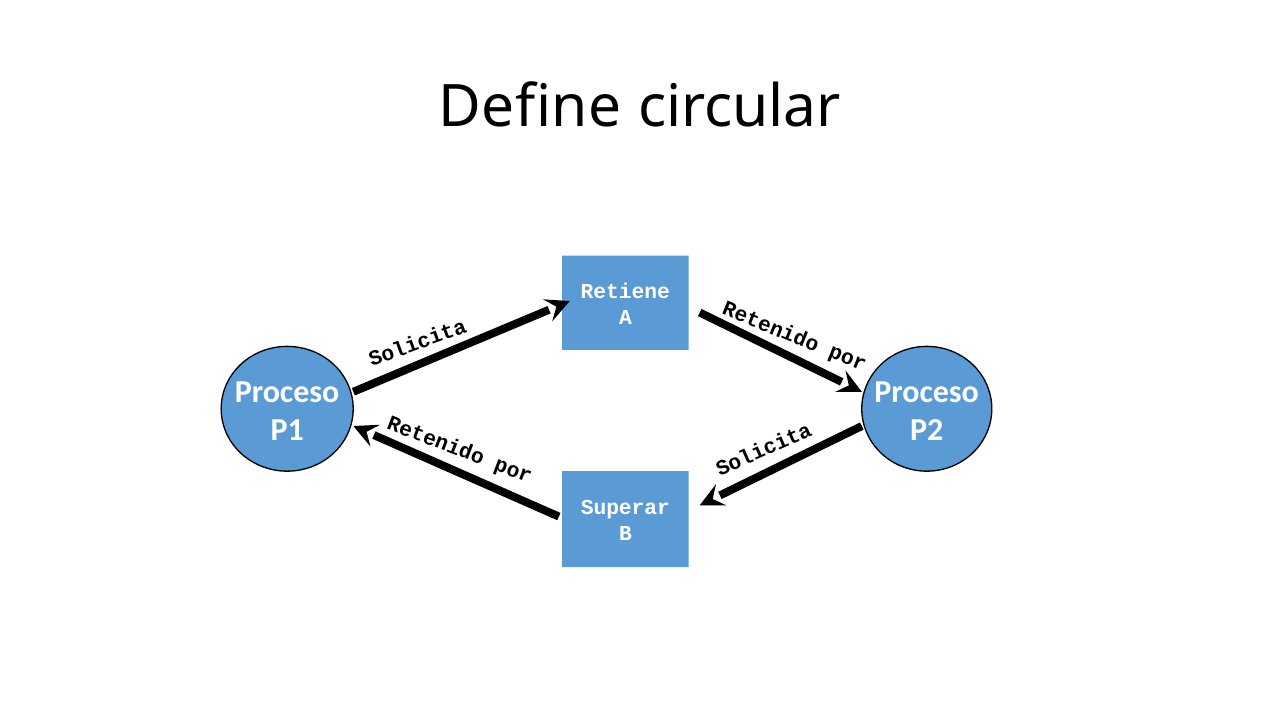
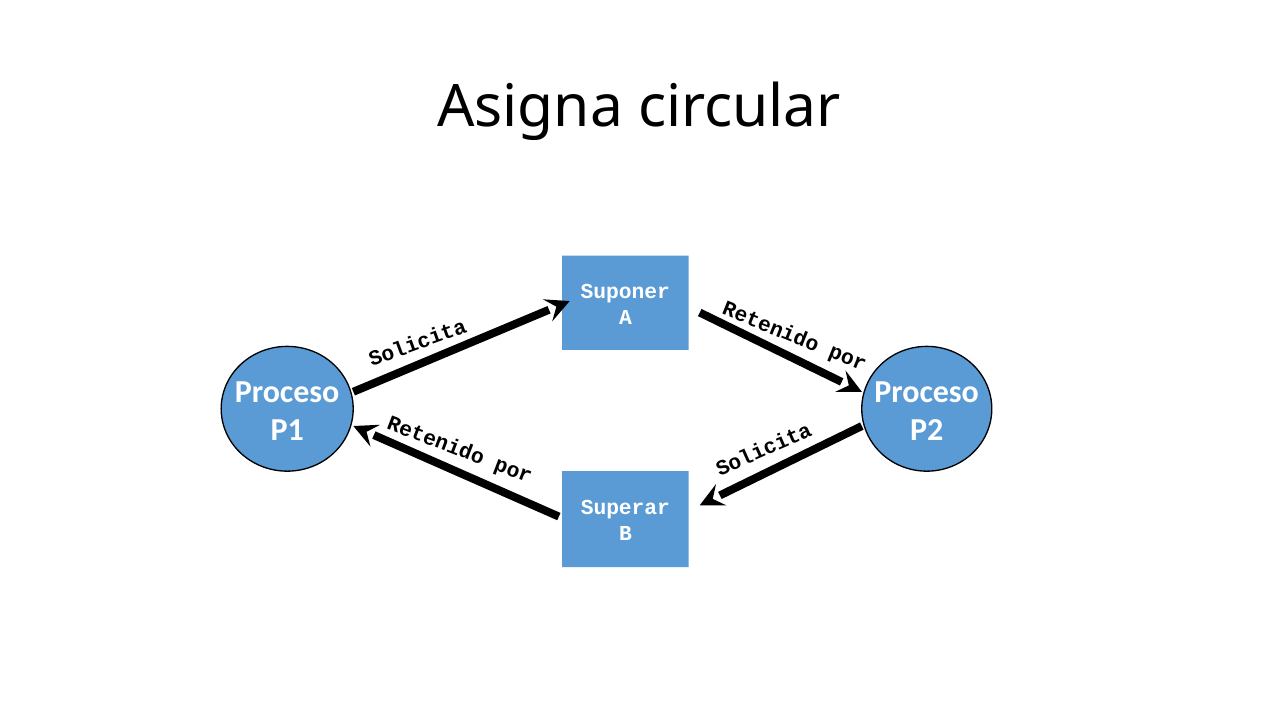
Define: Define -> Asigna (530, 107)
Retiene: Retiene -> Suponer (625, 292)
